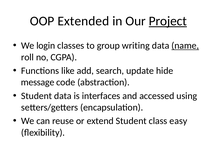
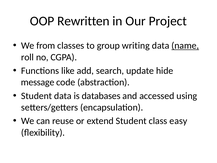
Extended: Extended -> Rewritten (83, 21)
Project underline: present -> none (168, 21)
login: login -> from (46, 46)
interfaces: interfaces -> databases (101, 96)
